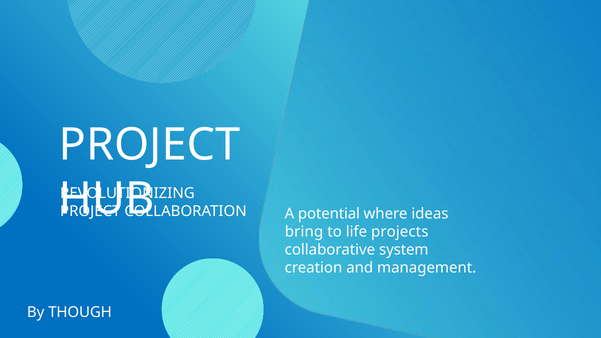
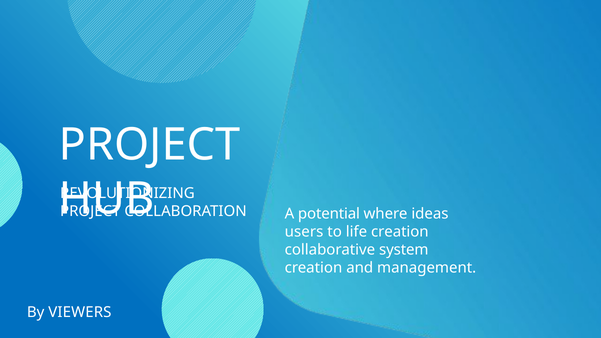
bring: bring -> users (304, 232)
life projects: projects -> creation (400, 232)
THOUGH: THOUGH -> VIEWERS (80, 312)
